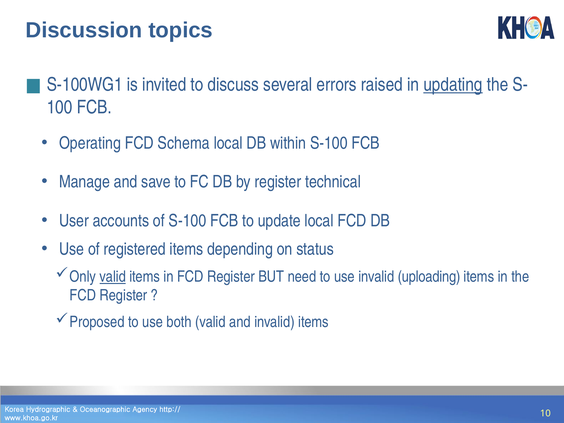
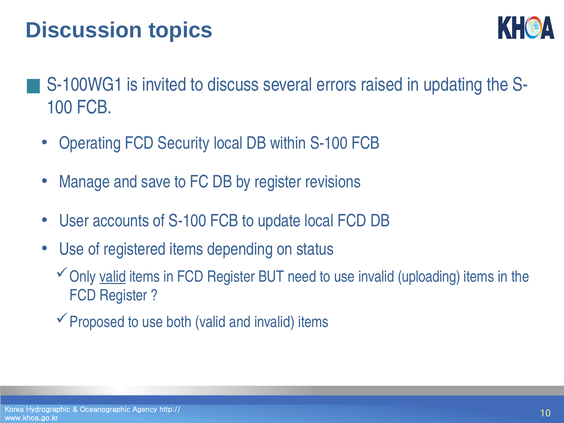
updating underline: present -> none (453, 85)
Schema: Schema -> Security (184, 143)
technical: technical -> revisions (333, 182)
